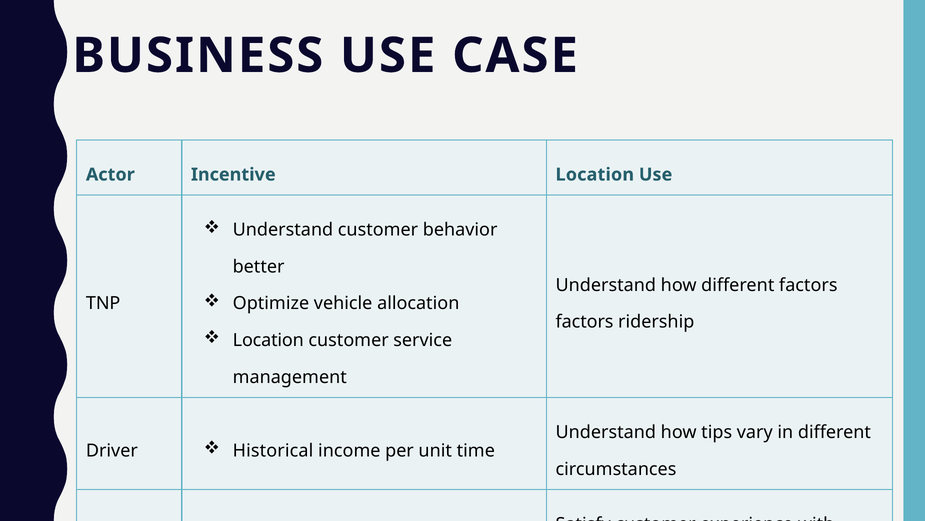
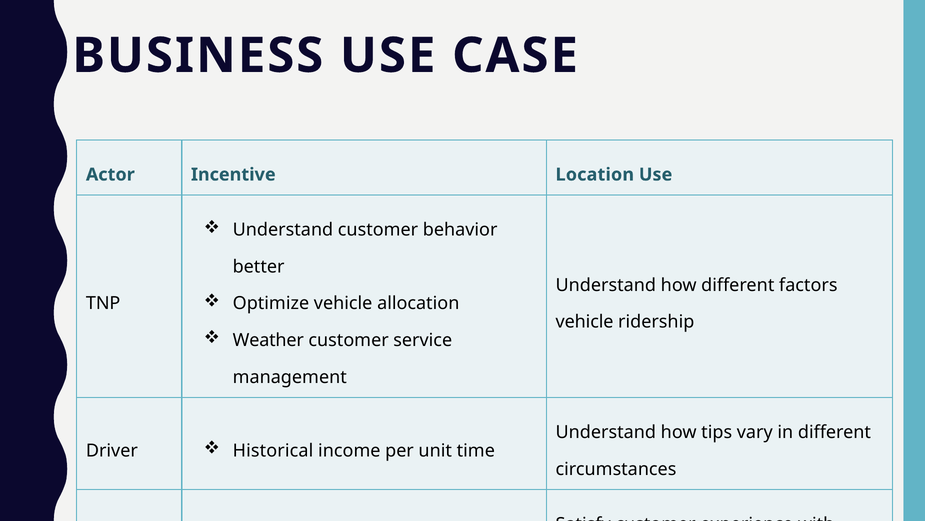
factors: factors -> vehicle (585, 321)
Location: Location -> Weather (268, 340)
